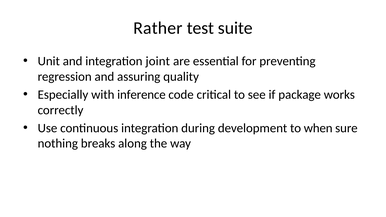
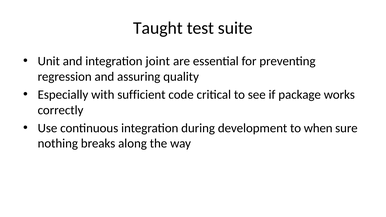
Rather: Rather -> Taught (158, 28)
inference: inference -> sufficient (141, 95)
